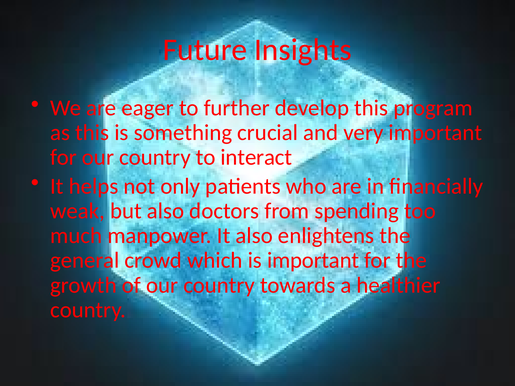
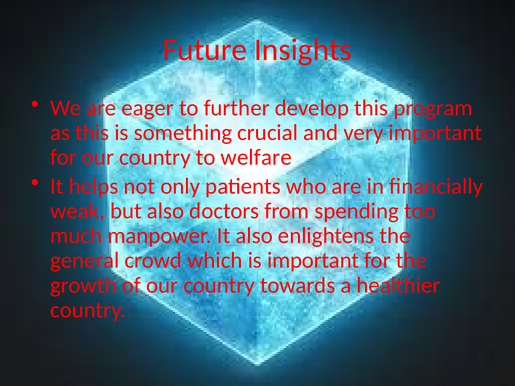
interact: interact -> welfare (256, 158)
